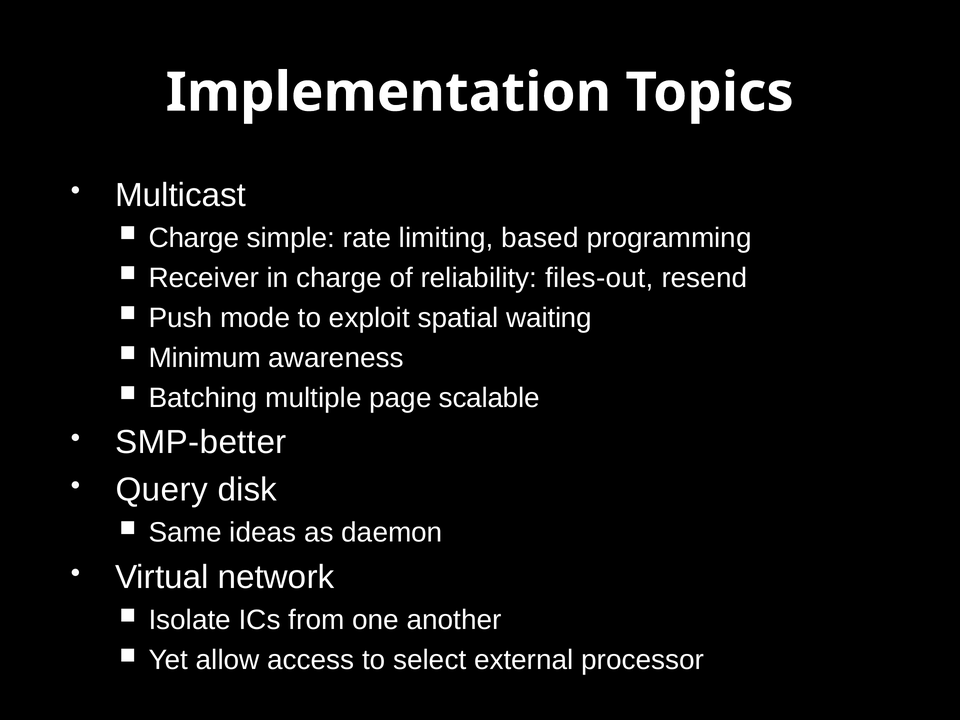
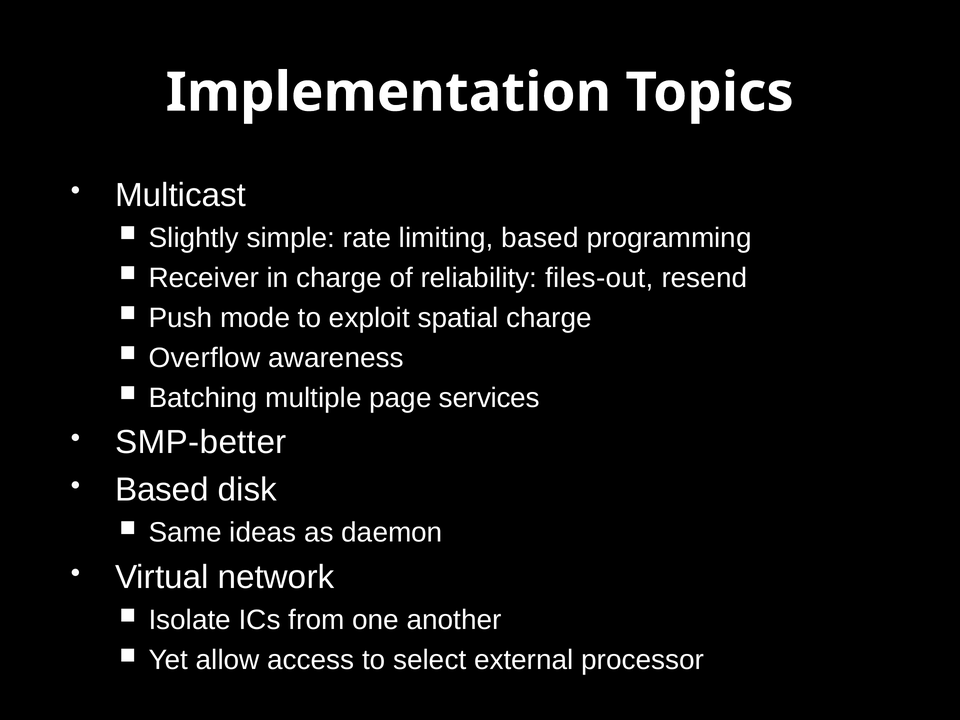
Charge: Charge -> Slightly (194, 238)
spatial waiting: waiting -> charge (549, 318)
Minimum: Minimum -> Overflow (205, 358)
scalable: scalable -> services (489, 398)
Query: Query -> Based (162, 490)
